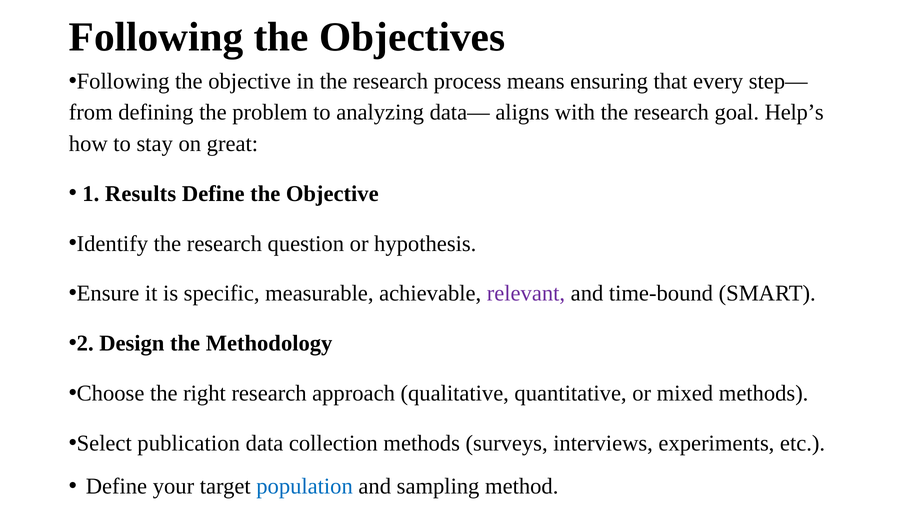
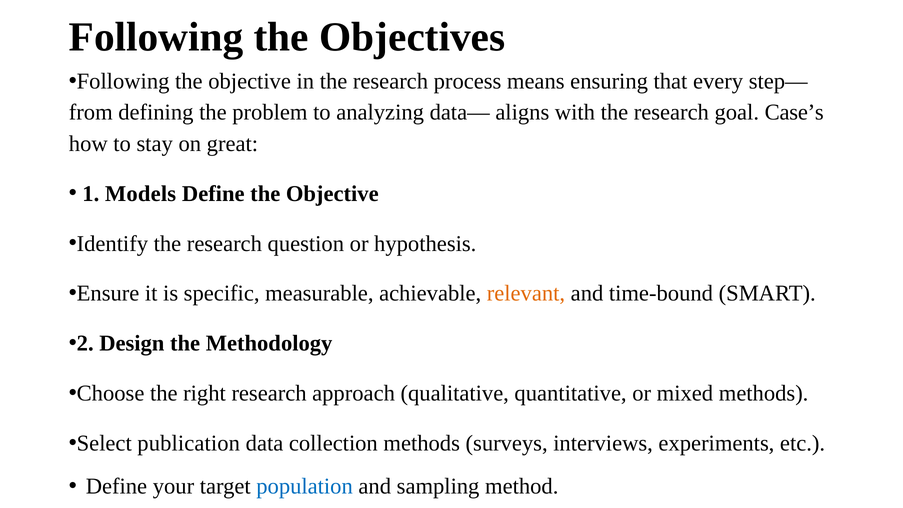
Help’s: Help’s -> Case’s (794, 112)
Results: Results -> Models (141, 194)
relevant colour: purple -> orange (526, 293)
